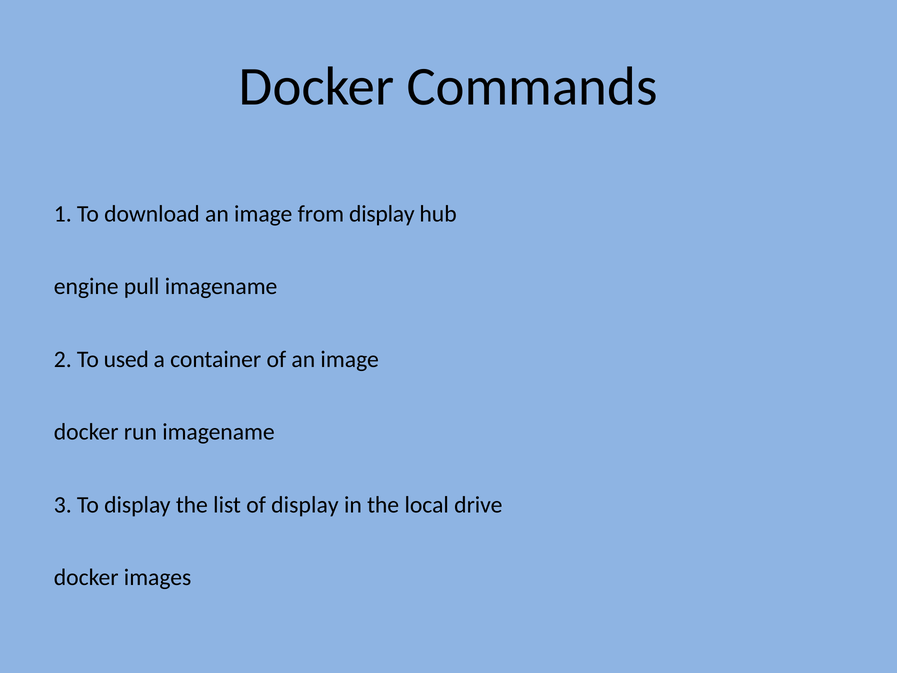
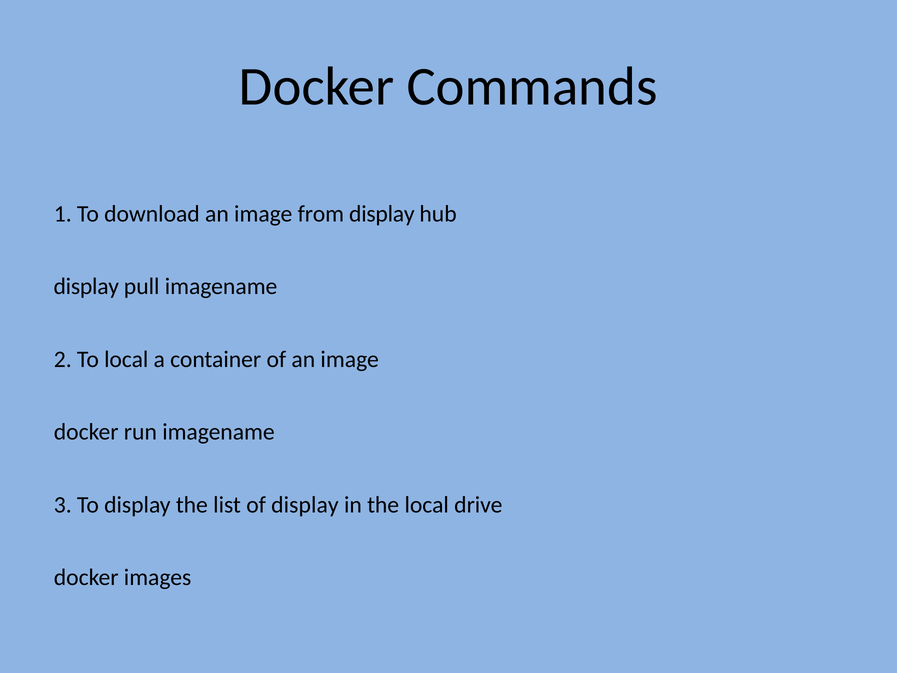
engine: engine -> display (86, 286)
To used: used -> local (126, 359)
